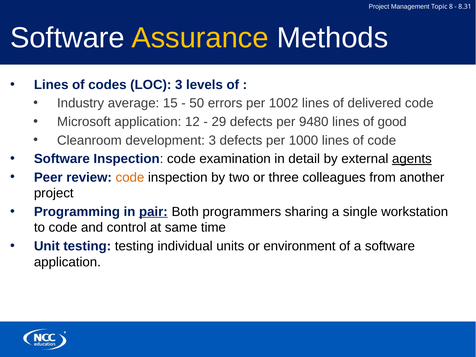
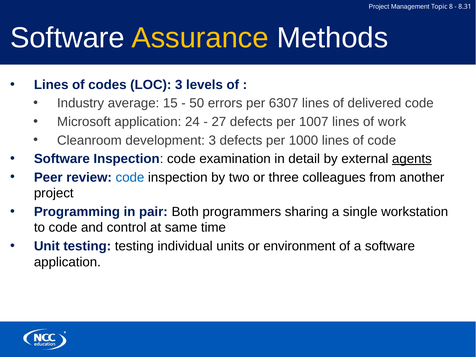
1002: 1002 -> 6307 (284, 103)
12: 12 -> 24 (192, 122)
29: 29 -> 27 (219, 122)
9480: 9480 -> 1007 (314, 122)
good: good -> work (392, 122)
code colour: orange -> blue (130, 177)
pair underline: present -> none (153, 212)
